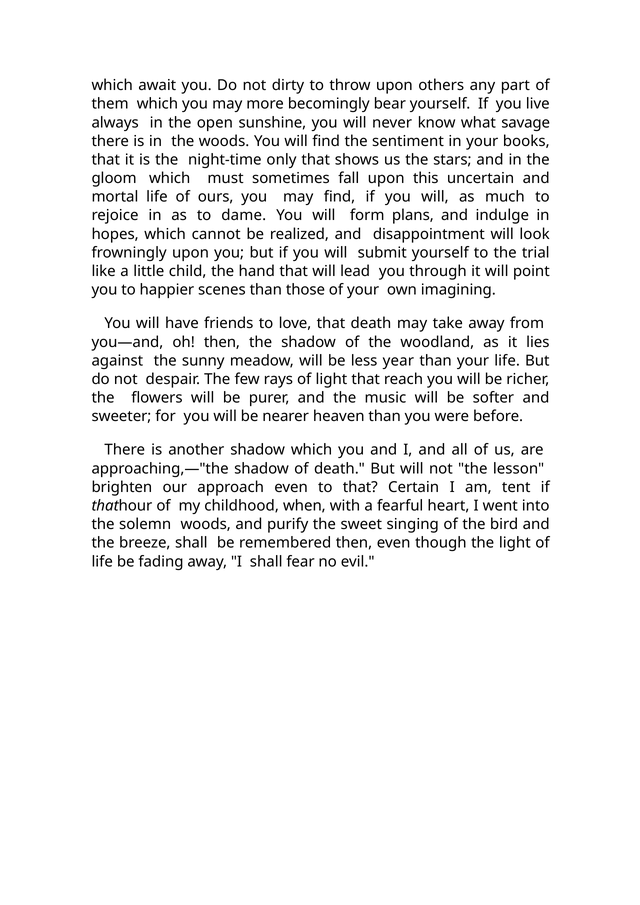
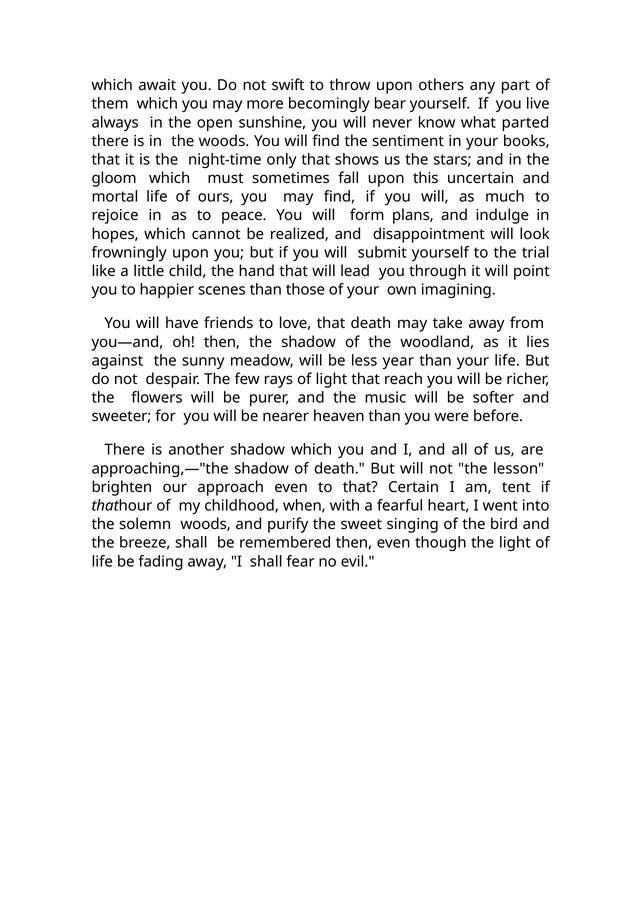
dirty: dirty -> swift (288, 85)
savage: savage -> parted (526, 123)
dame: dame -> peace (244, 216)
